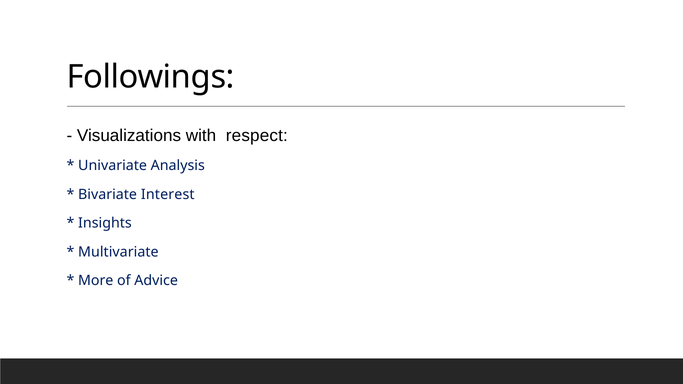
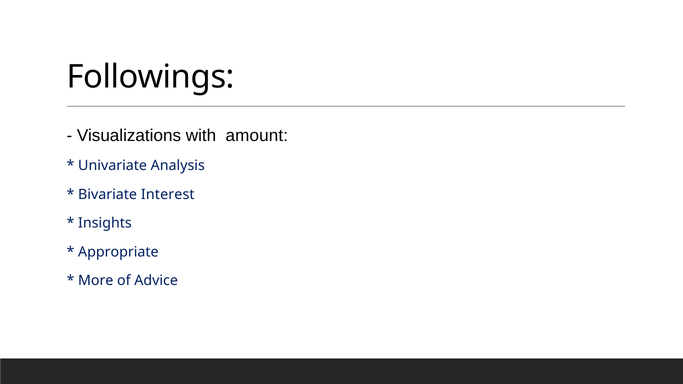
respect: respect -> amount (257, 136)
Multivariate: Multivariate -> Appropriate (118, 252)
